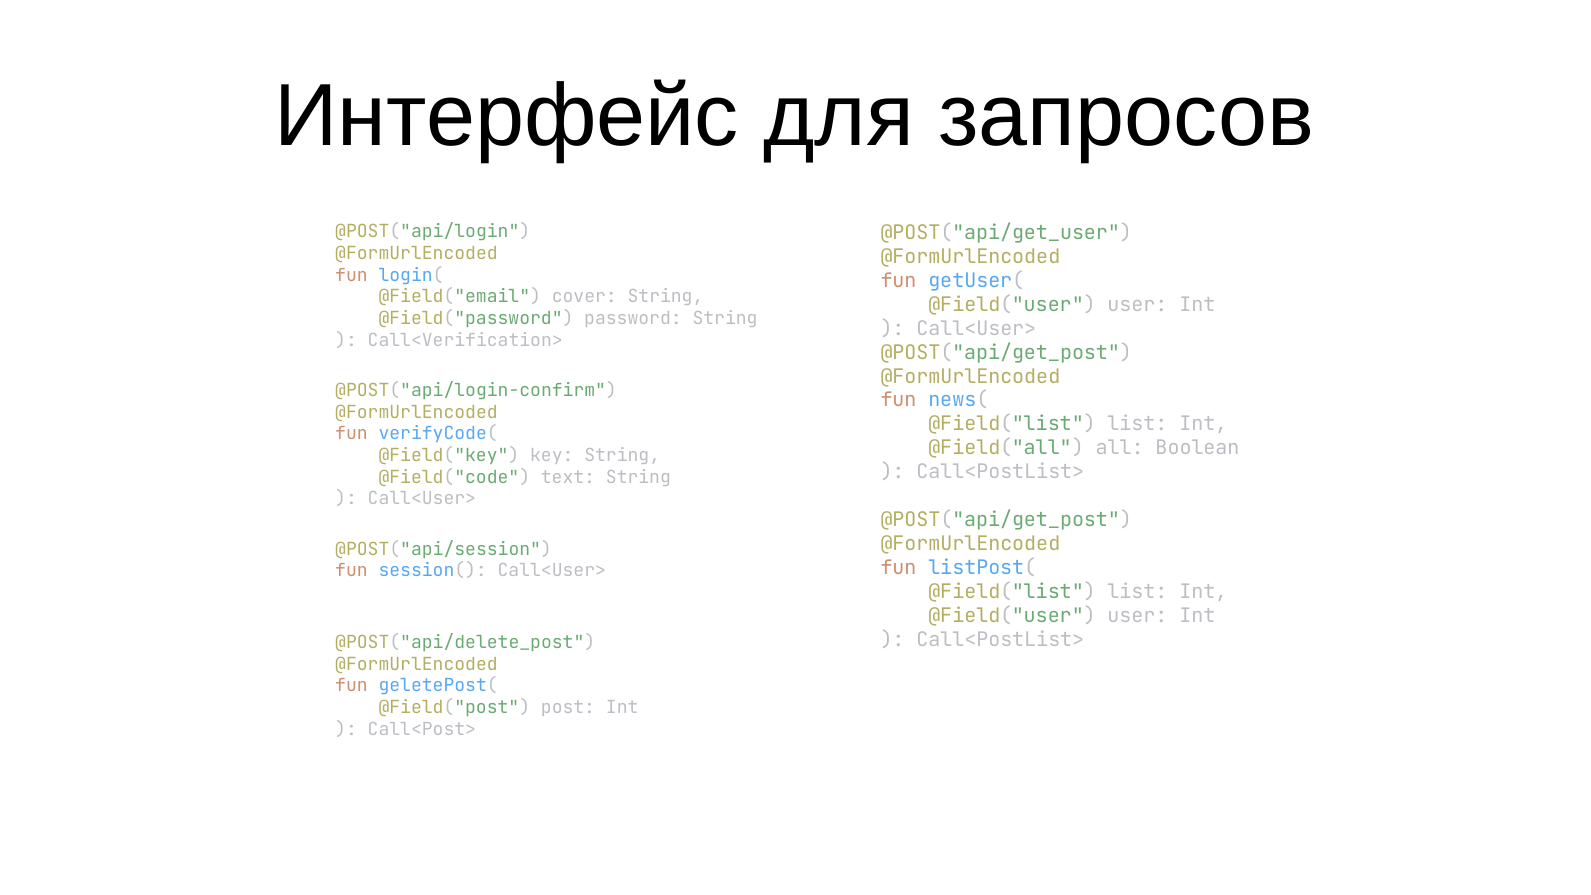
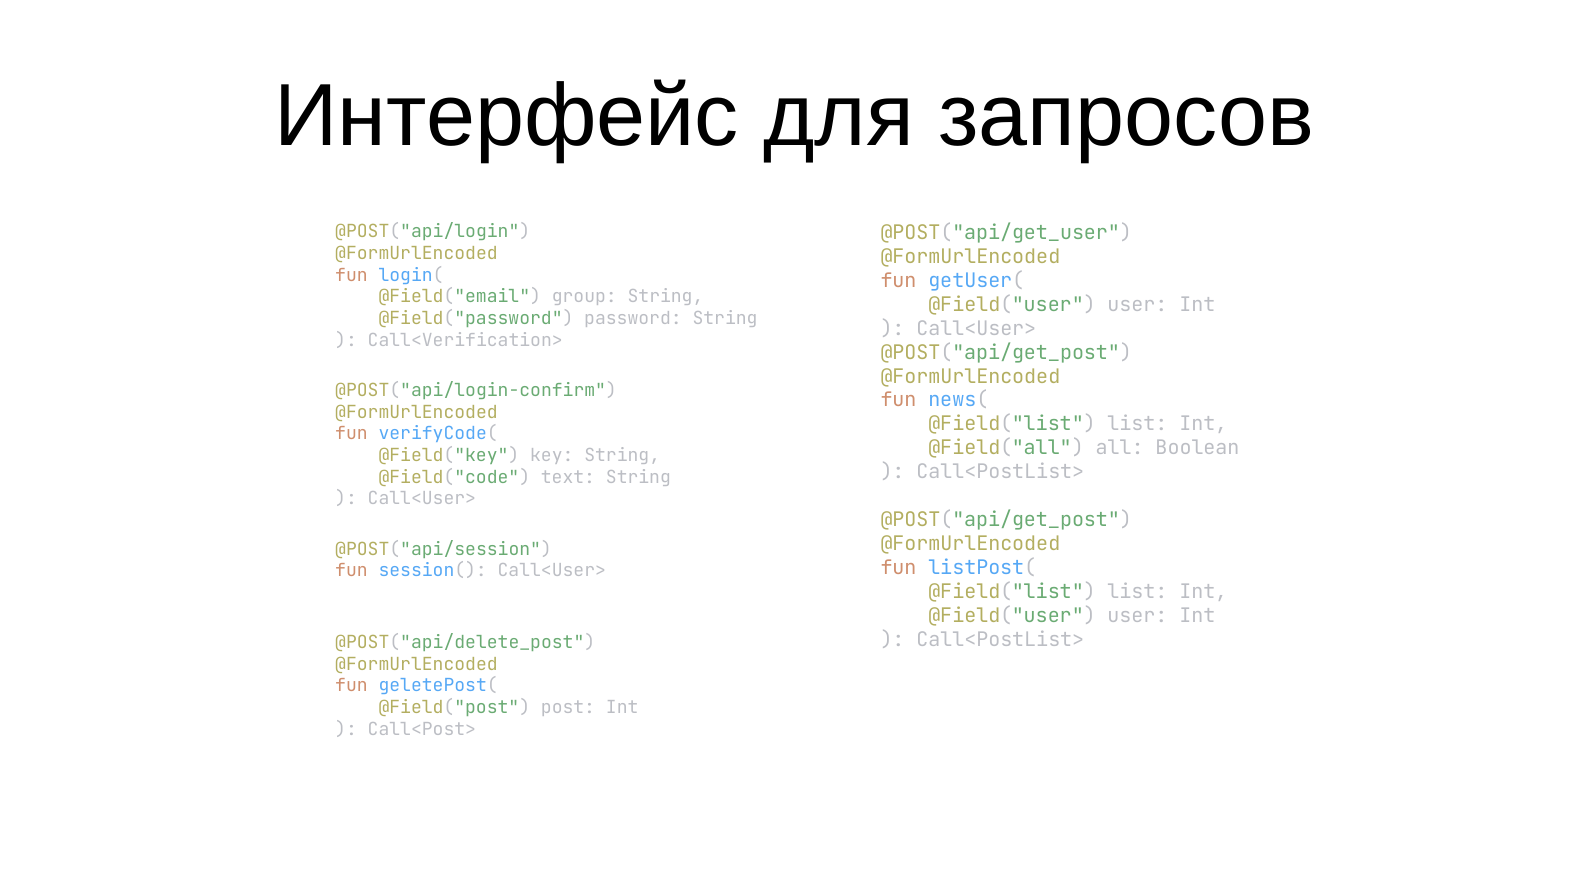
cover: cover -> group (584, 297)
